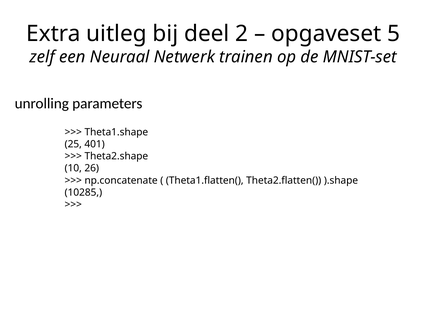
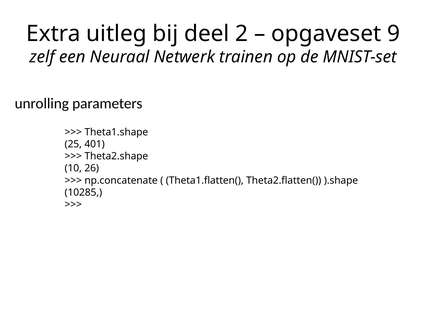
5: 5 -> 9 (394, 34)
